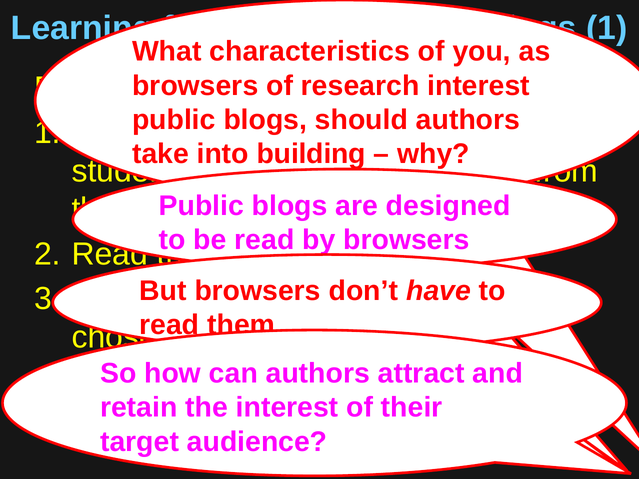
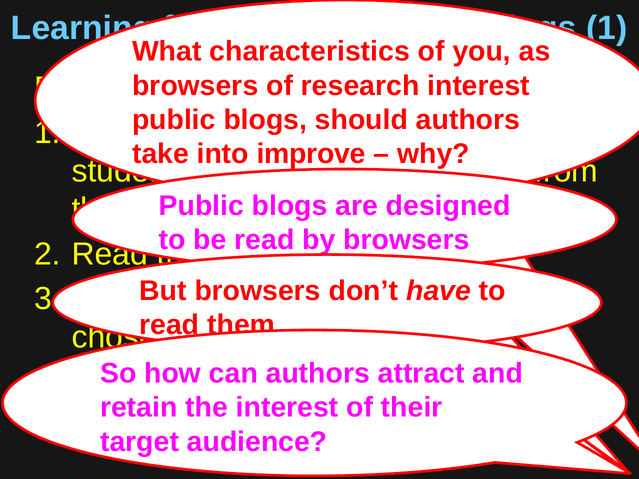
building: building -> improve (311, 154)
